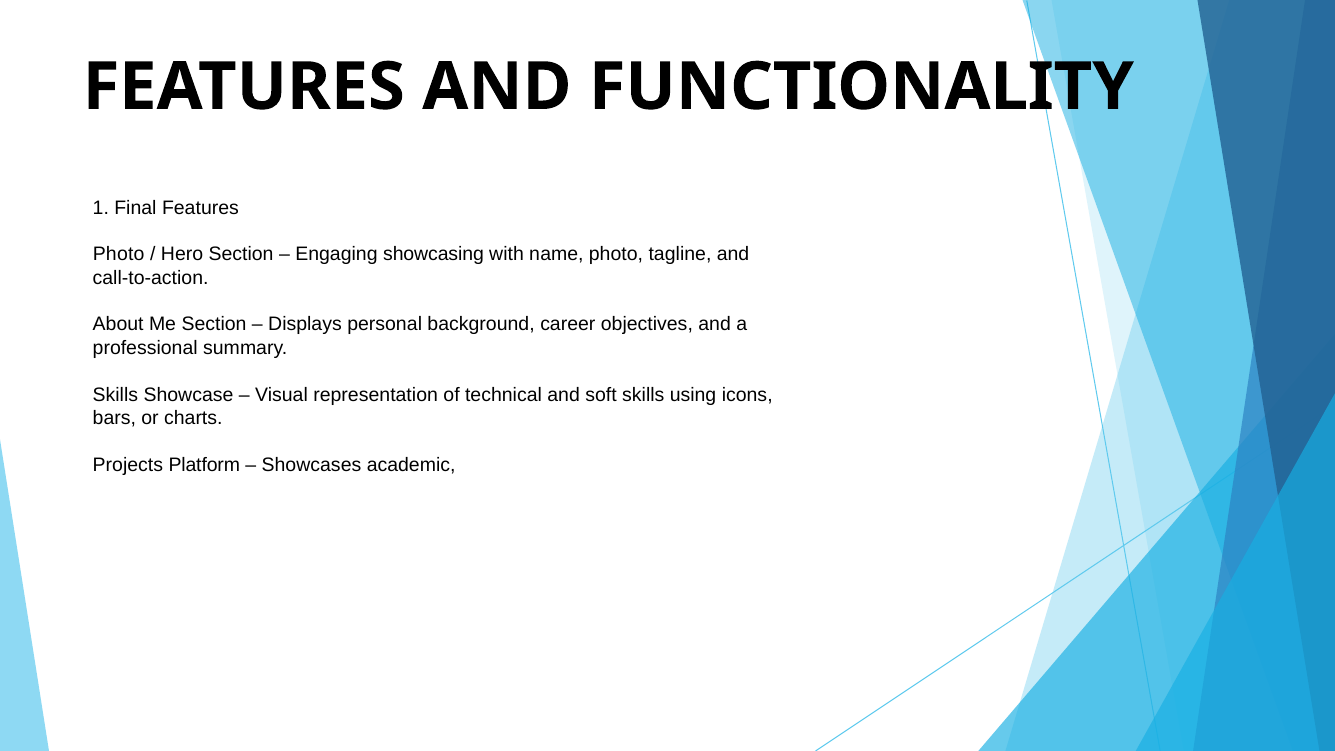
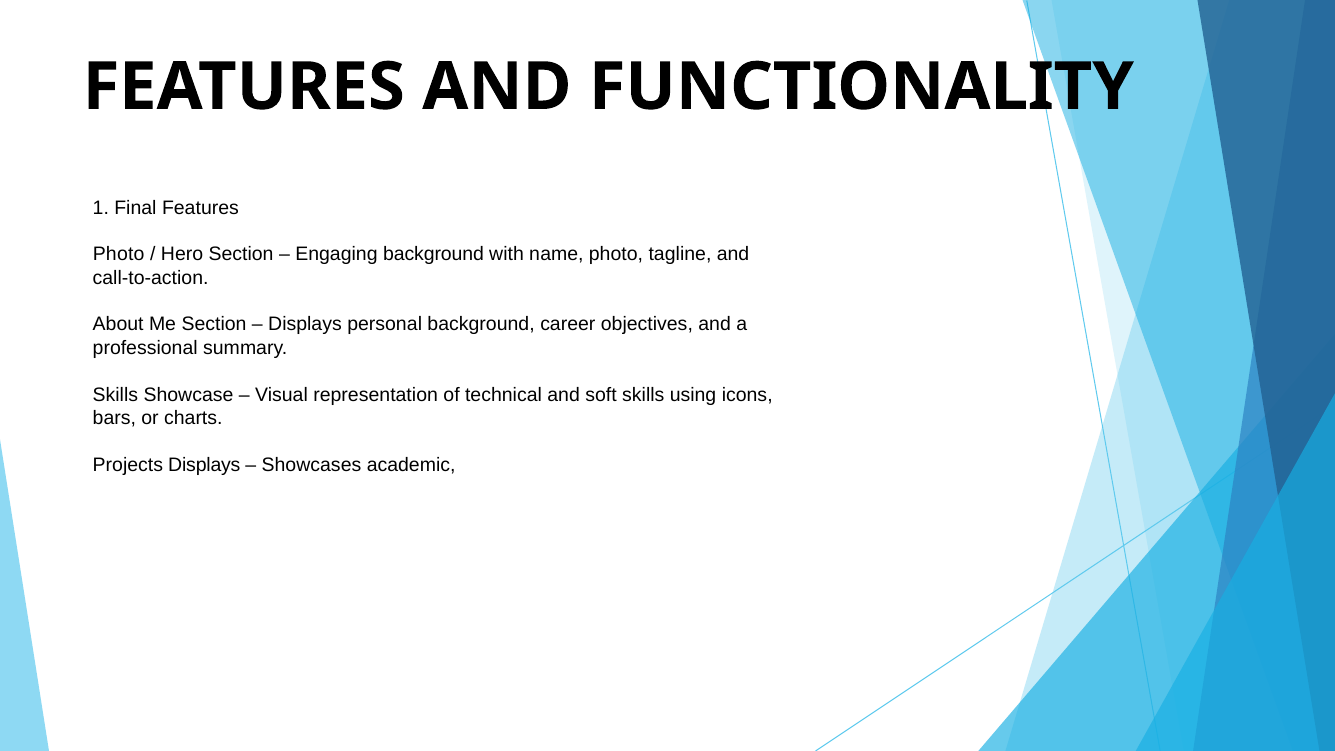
Engaging showcasing: showcasing -> background (433, 254)
Projects Platform: Platform -> Displays (204, 465)
